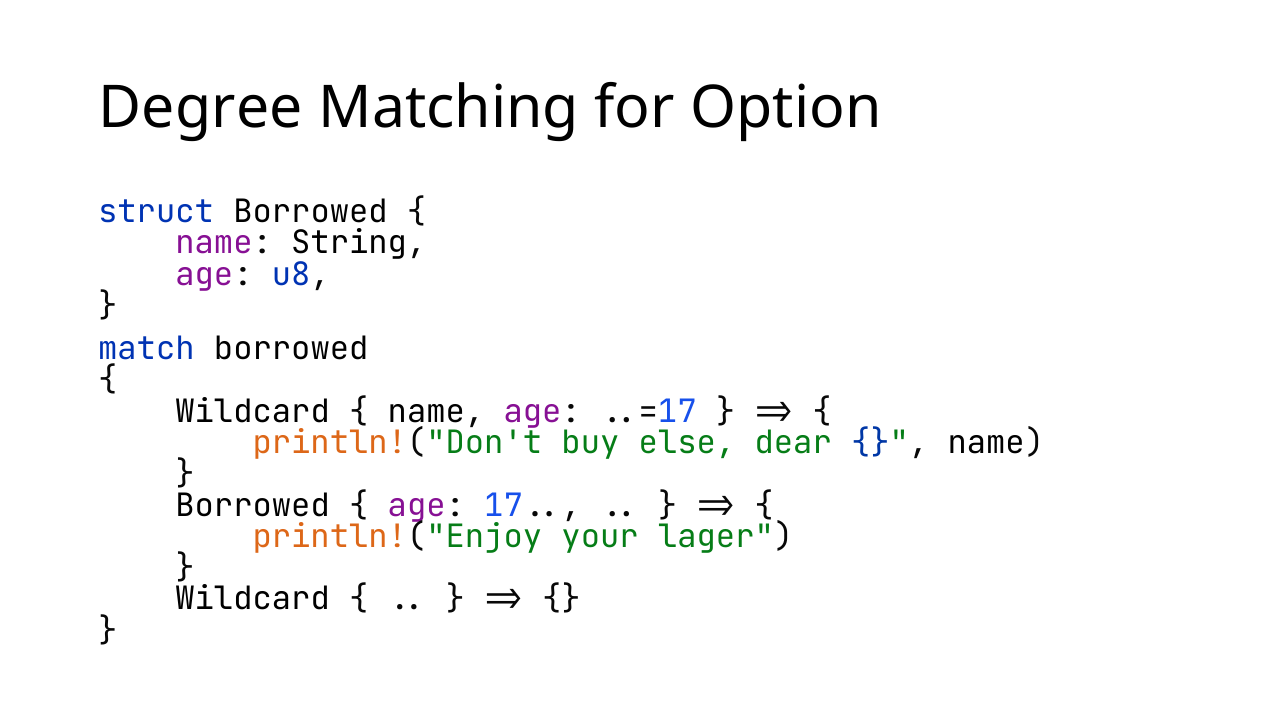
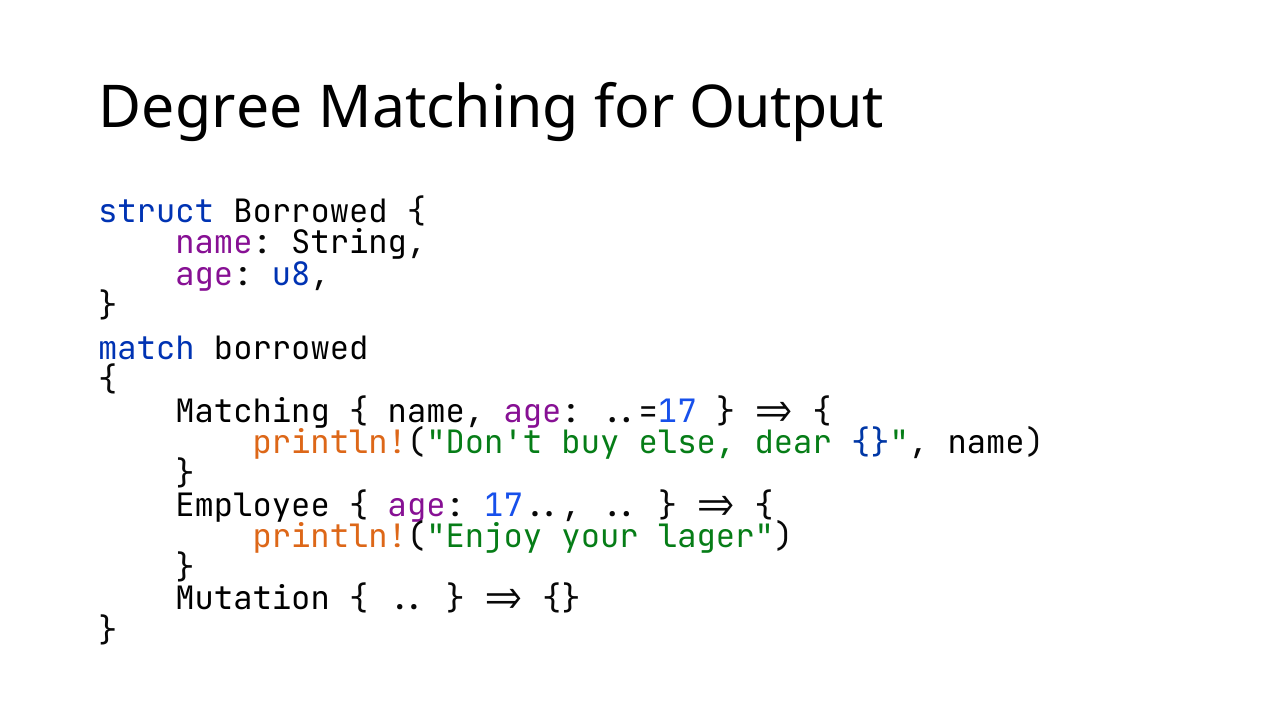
Option: Option -> Output (787, 108)
Wildcard: Wildcard -> Matching (253, 412)
Borrowed: Borrowed -> Employee (253, 505)
Wildcard: Wildcard -> Mutation (253, 599)
